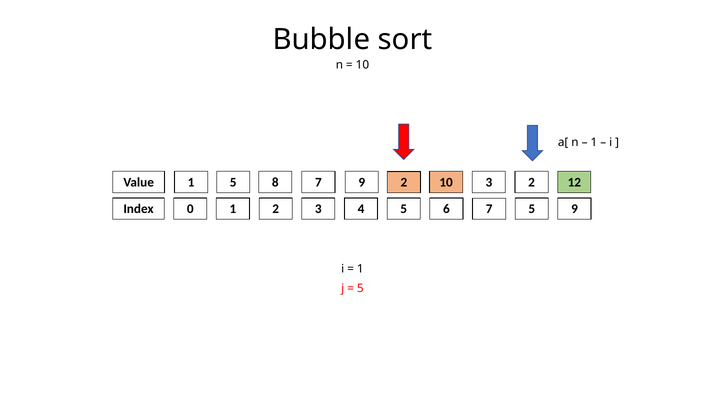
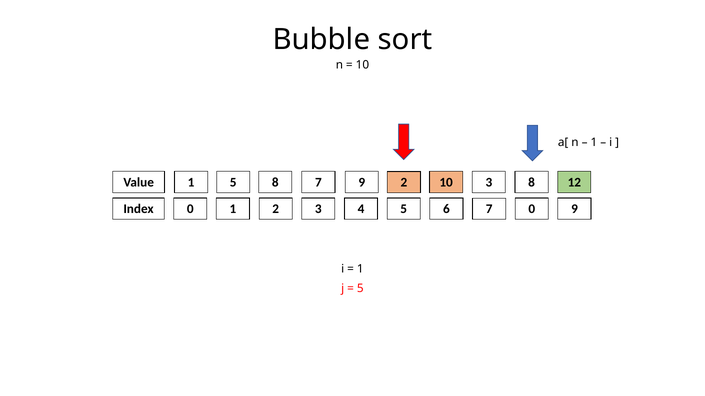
3 2: 2 -> 8 (532, 182)
6 5: 5 -> 0 (532, 209)
